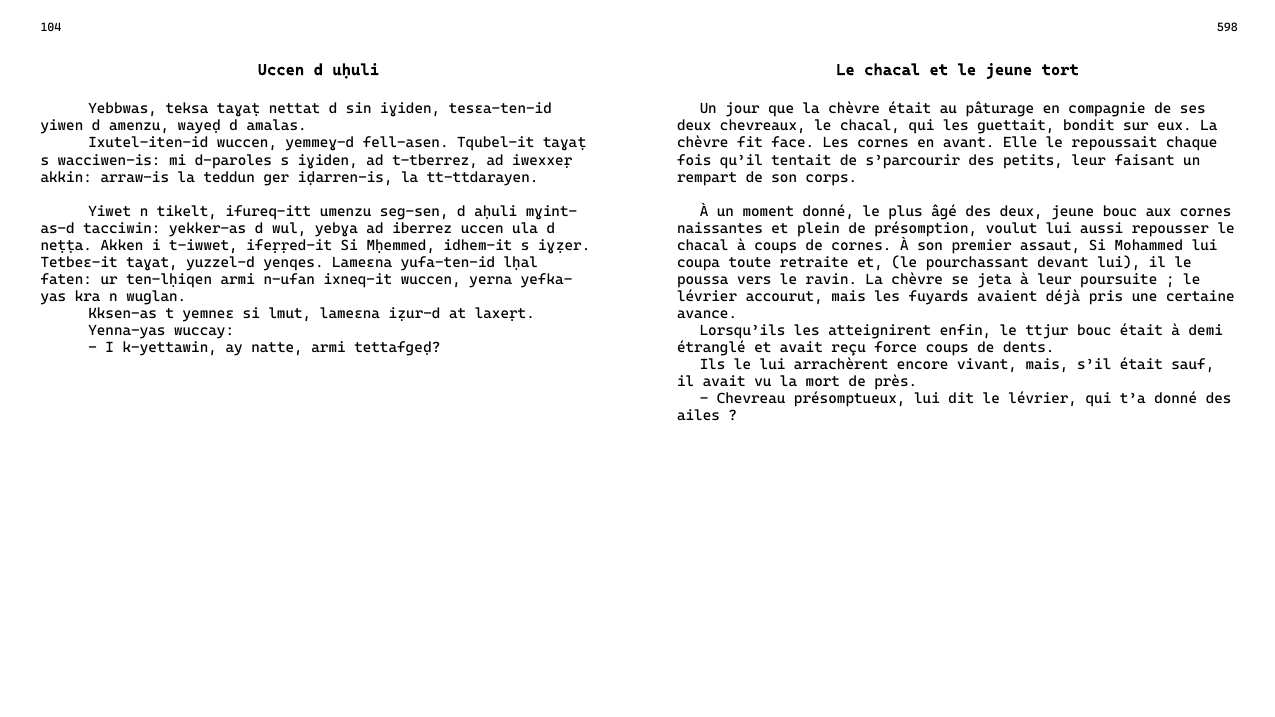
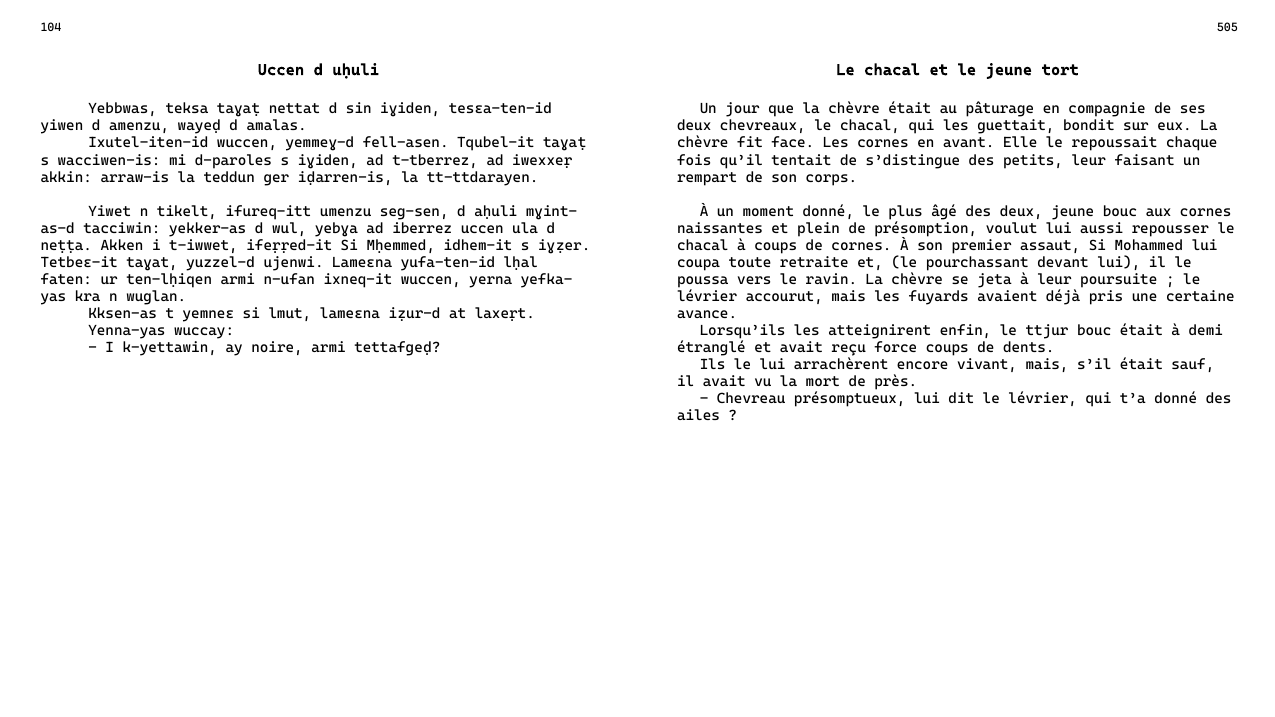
598: 598 -> 505 (1227, 27)
s’parcourir: s’parcourir -> s’distingue (913, 160)
yenqes: yenqes -> ujenwi (294, 263)
natte: natte -> noire (277, 348)
